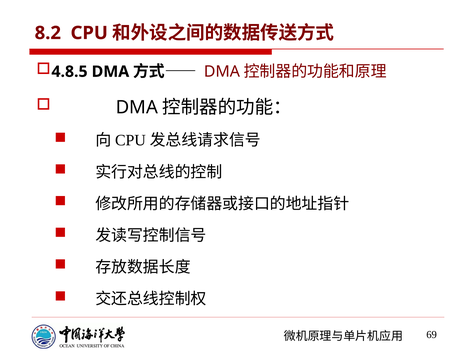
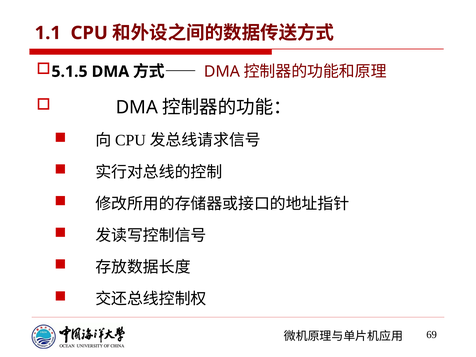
8.2: 8.2 -> 1.1 (48, 33)
4.8.5: 4.8.5 -> 5.1.5 (70, 72)
